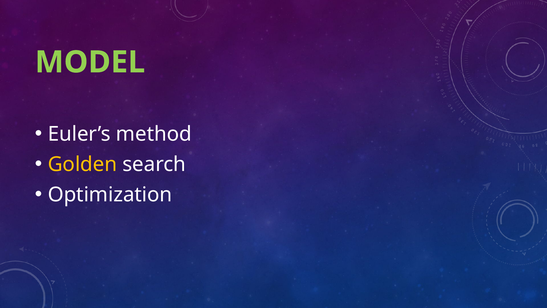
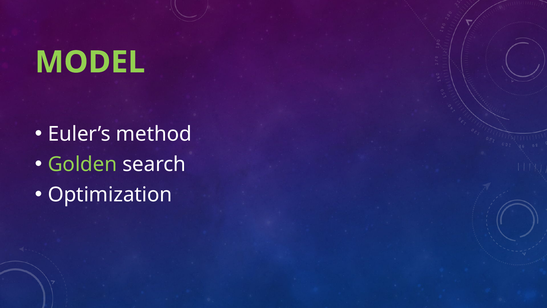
Golden colour: yellow -> light green (82, 164)
